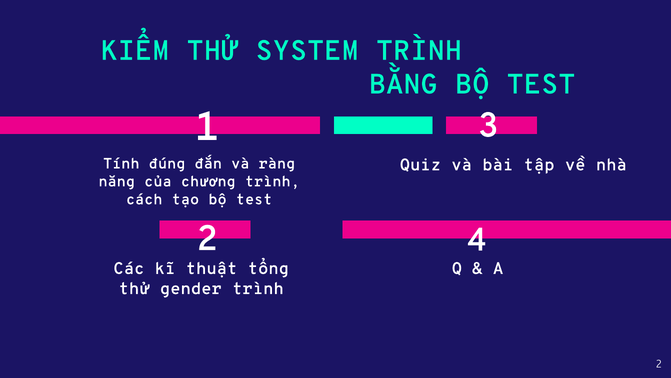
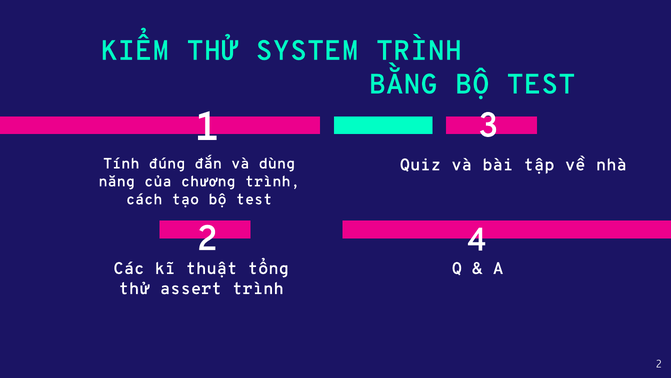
ràng: ràng -> dùng (277, 163)
gender: gender -> assert (191, 288)
